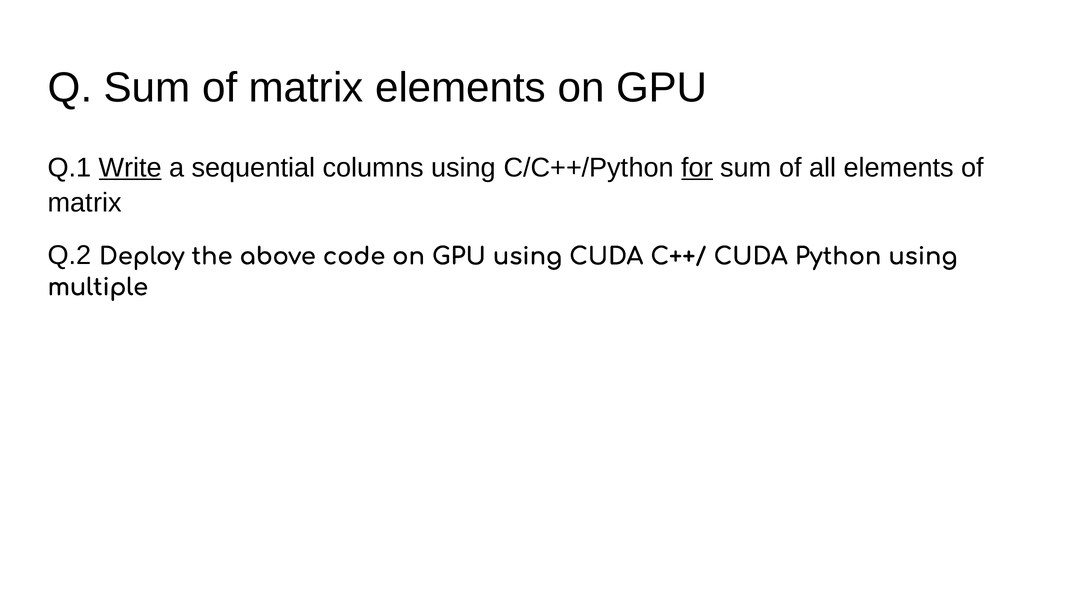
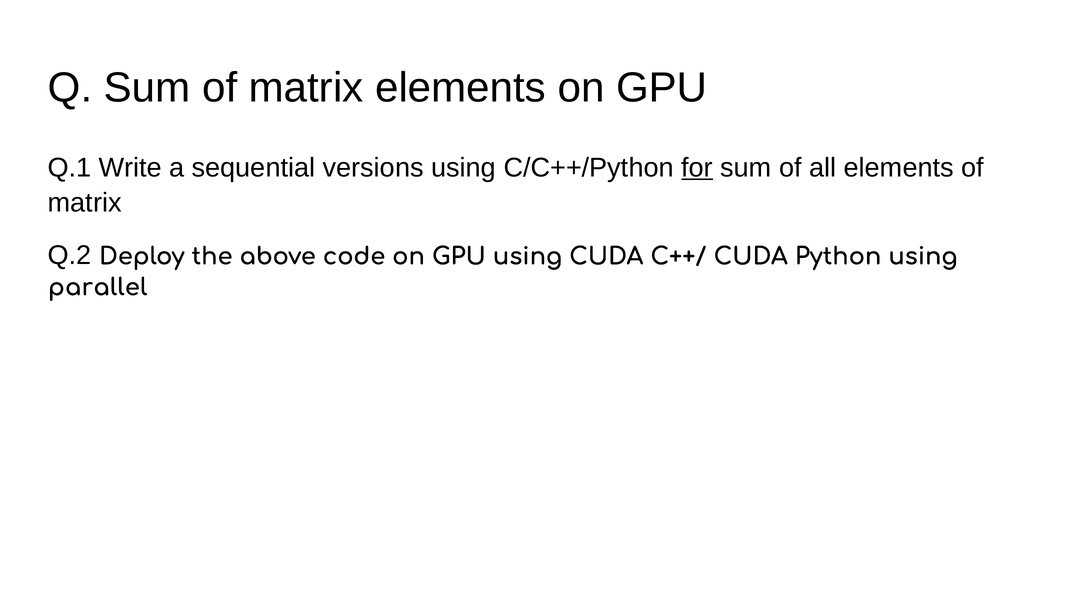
Write underline: present -> none (130, 168)
columns: columns -> versions (373, 168)
multiple: multiple -> parallel (98, 288)
